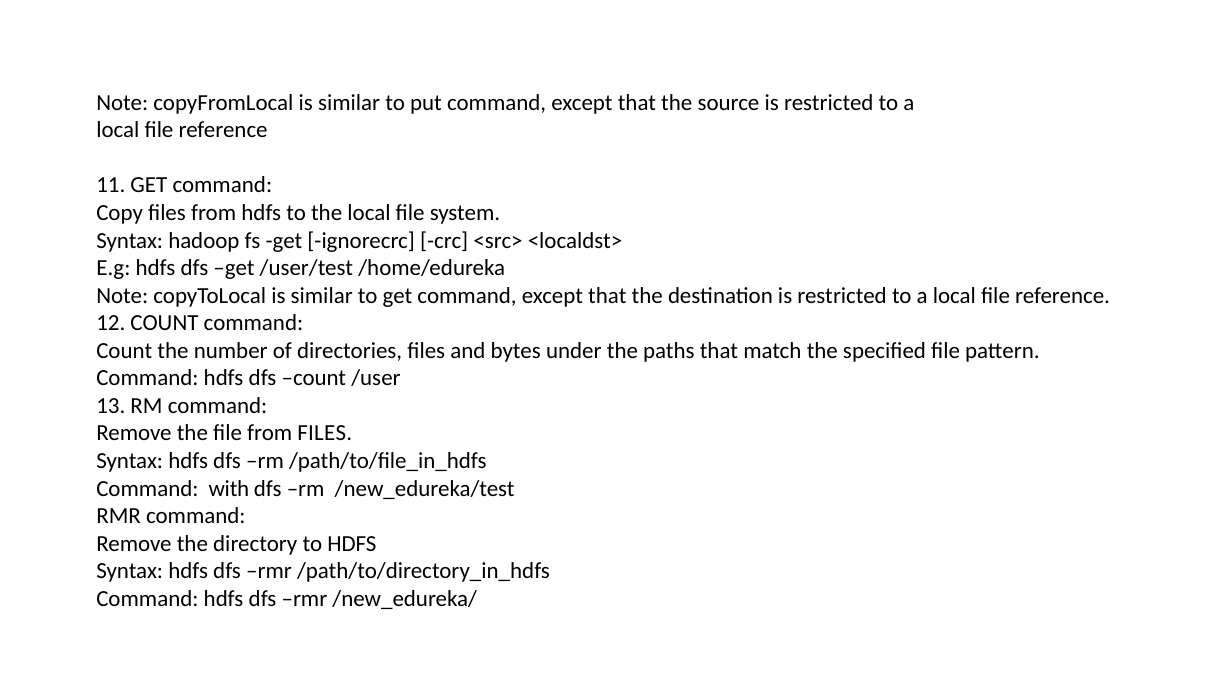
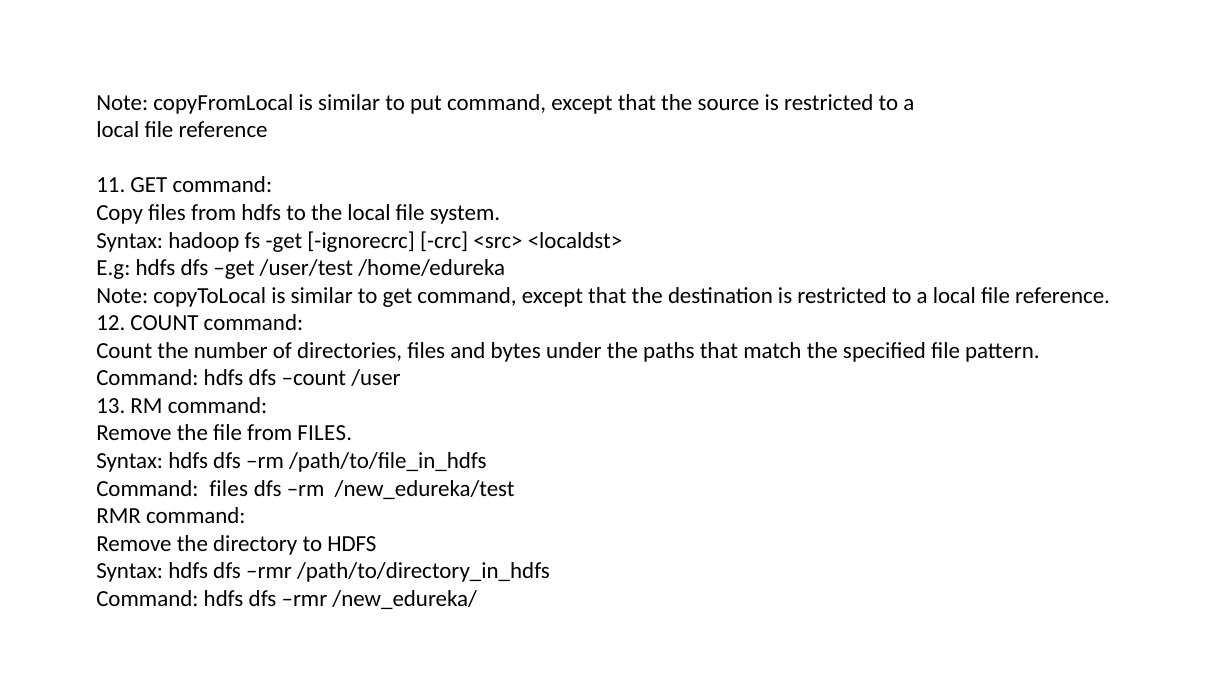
Command with: with -> files (229, 489)
